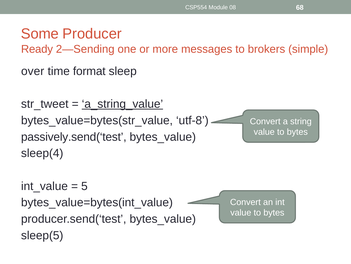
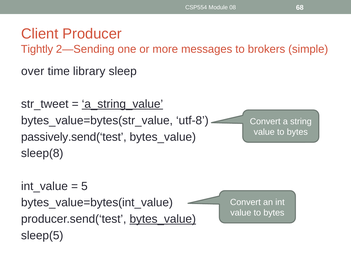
Some: Some -> Client (40, 34)
Ready: Ready -> Tightly (37, 49)
format: format -> library (89, 71)
sleep(4: sleep(4 -> sleep(8 (42, 153)
bytes_value underline: none -> present (163, 218)
